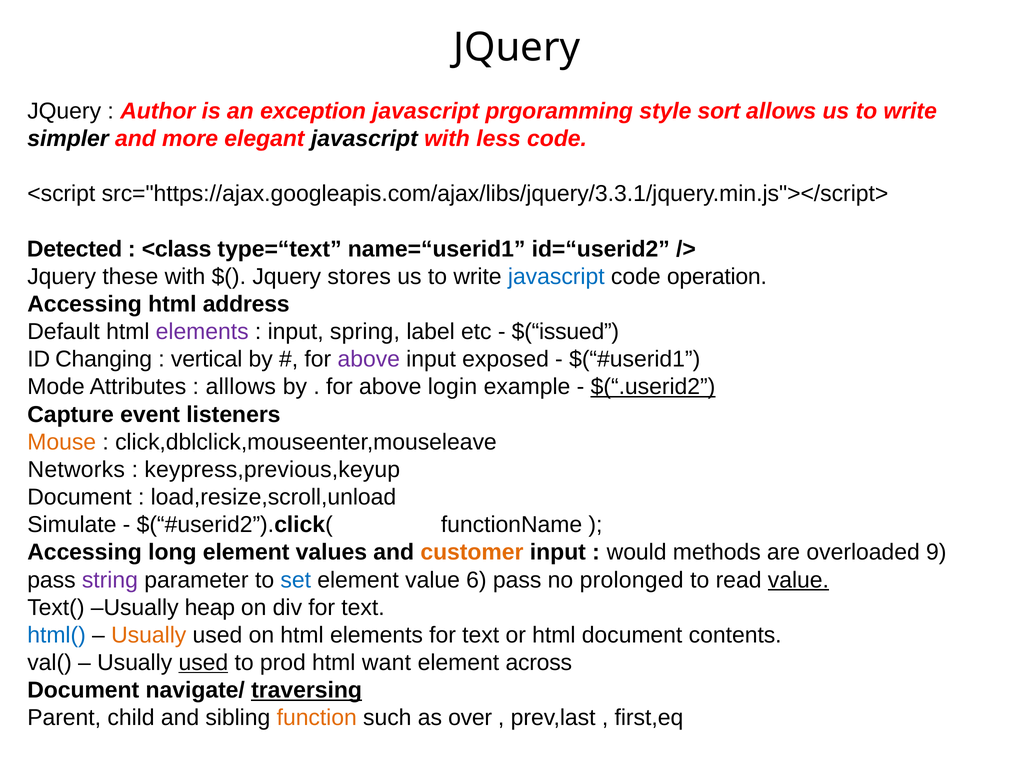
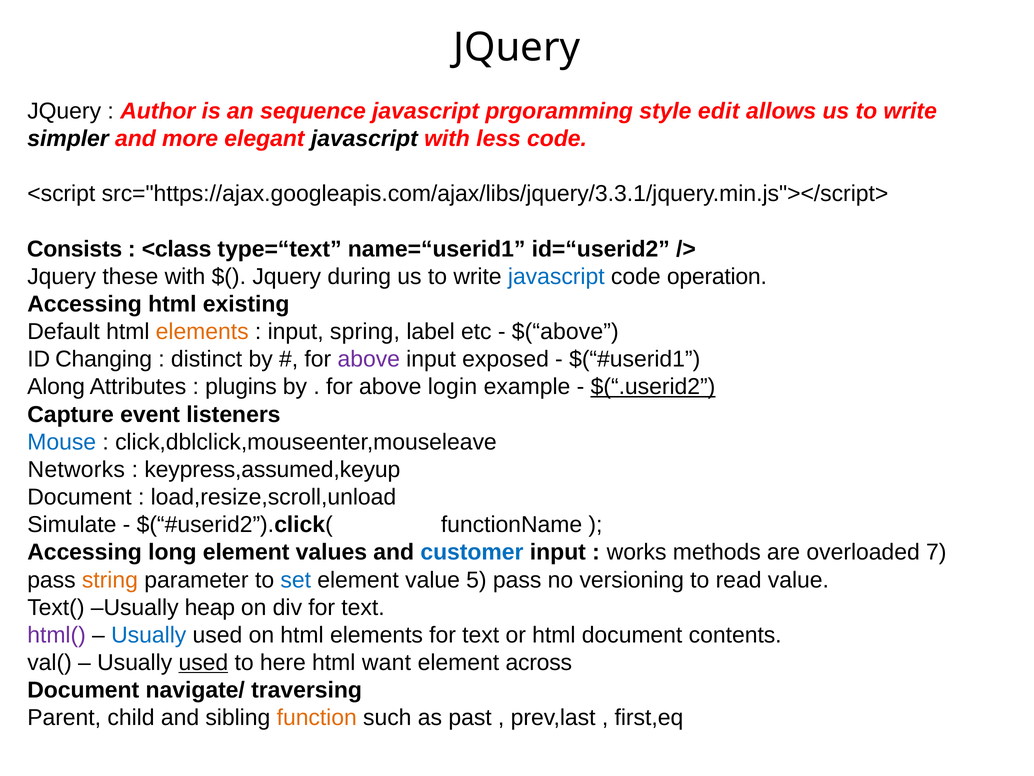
exception: exception -> sequence (313, 111)
sort: sort -> edit (719, 111)
Detected: Detected -> Consists (75, 249)
stores: stores -> during (359, 276)
address: address -> existing (246, 304)
elements colour: purple -> orange (202, 332)
$(“issued: $(“issued -> $(“above (565, 332)
vertical: vertical -> distinct (207, 359)
Mode: Mode -> Along (56, 387)
alllows: alllows -> plugins (241, 387)
Mouse colour: orange -> blue (62, 442)
keypress,previous,keyup: keypress,previous,keyup -> keypress,assumed,keyup (272, 469)
customer colour: orange -> blue (472, 552)
would: would -> works (637, 552)
9: 9 -> 7 (936, 552)
string colour: purple -> orange (110, 580)
6: 6 -> 5 (476, 580)
prolonged: prolonged -> versioning (632, 580)
value underline: present -> none (798, 580)
html( colour: blue -> purple (57, 635)
Usually colour: orange -> blue (149, 635)
prod: prod -> here (283, 662)
traversing underline: present -> none (307, 690)
over: over -> past (470, 717)
